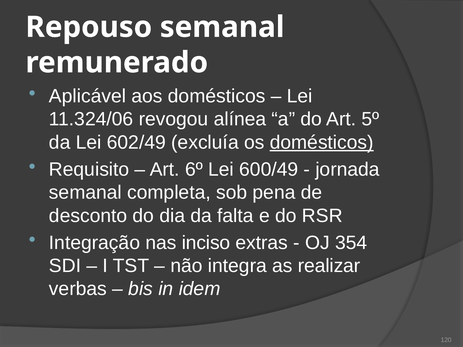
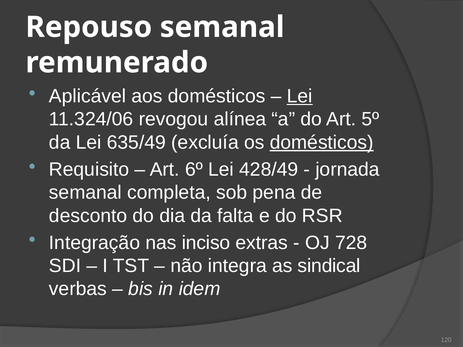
Lei underline: none -> present (300, 96)
602/49: 602/49 -> 635/49 (136, 143)
600/49: 600/49 -> 428/49 (269, 170)
354: 354 -> 728 (351, 243)
realizar: realizar -> sindical (329, 266)
